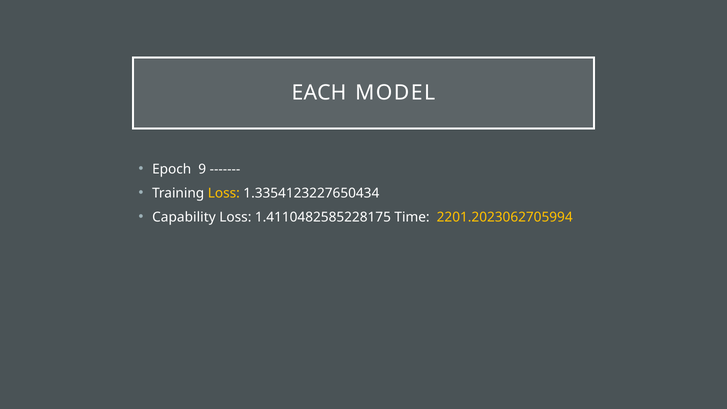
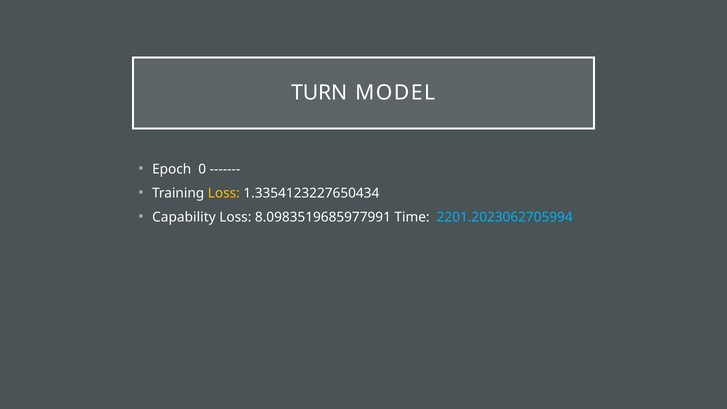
EACH: EACH -> TURN (319, 93)
9: 9 -> 0 (202, 169)
1.4110482585228175: 1.4110482585228175 -> 8.0983519685977991 (323, 217)
2201.2023062705994 colour: yellow -> light blue (505, 217)
